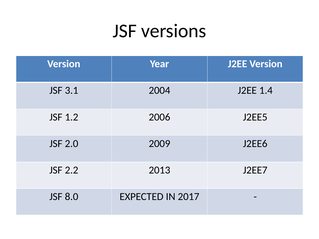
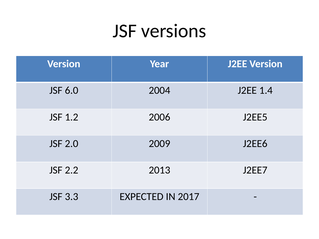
3.1: 3.1 -> 6.0 (72, 91)
8.0: 8.0 -> 3.3 (72, 197)
